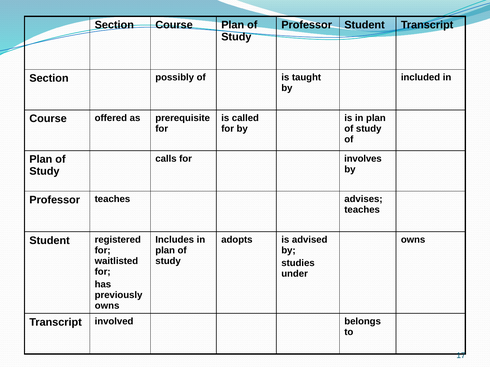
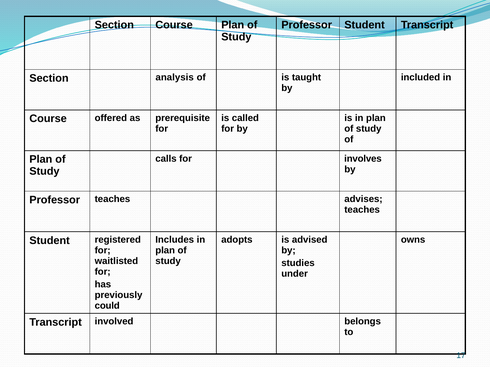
possibly: possibly -> analysis (175, 78)
owns: owns -> could (107, 306)
